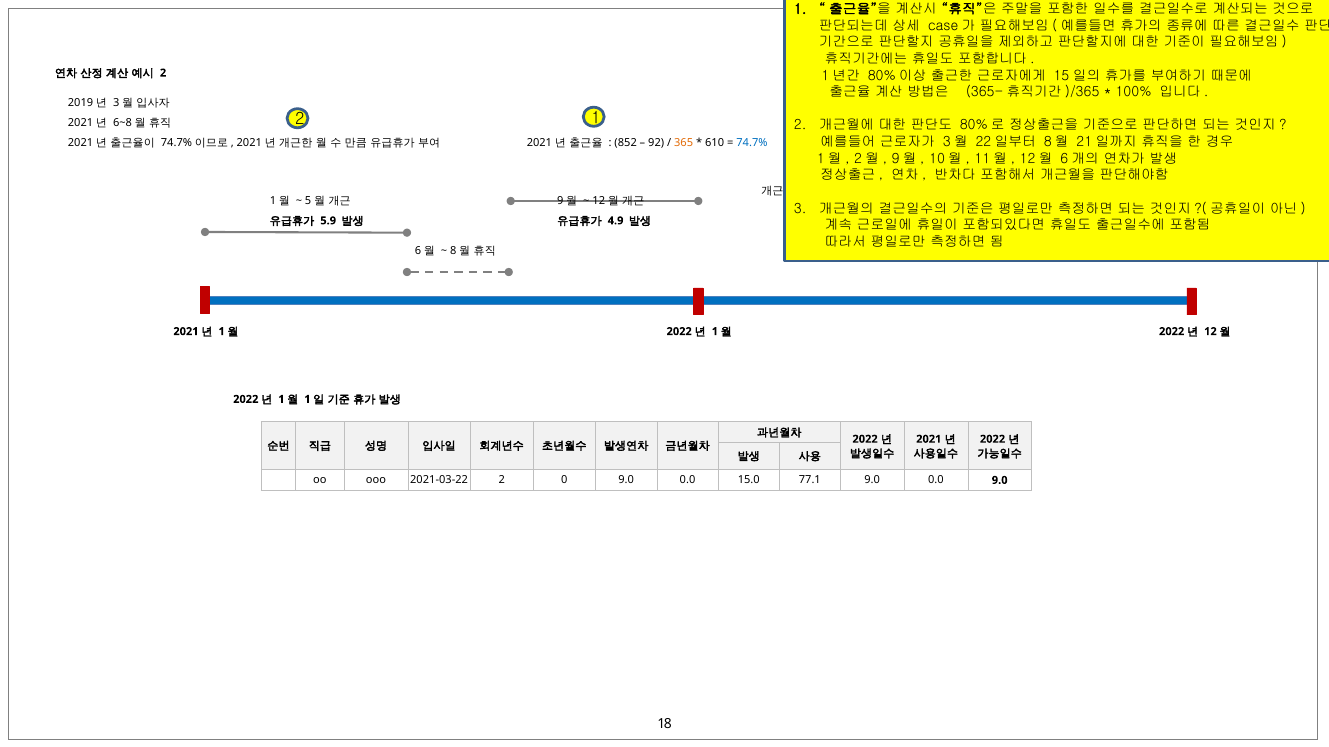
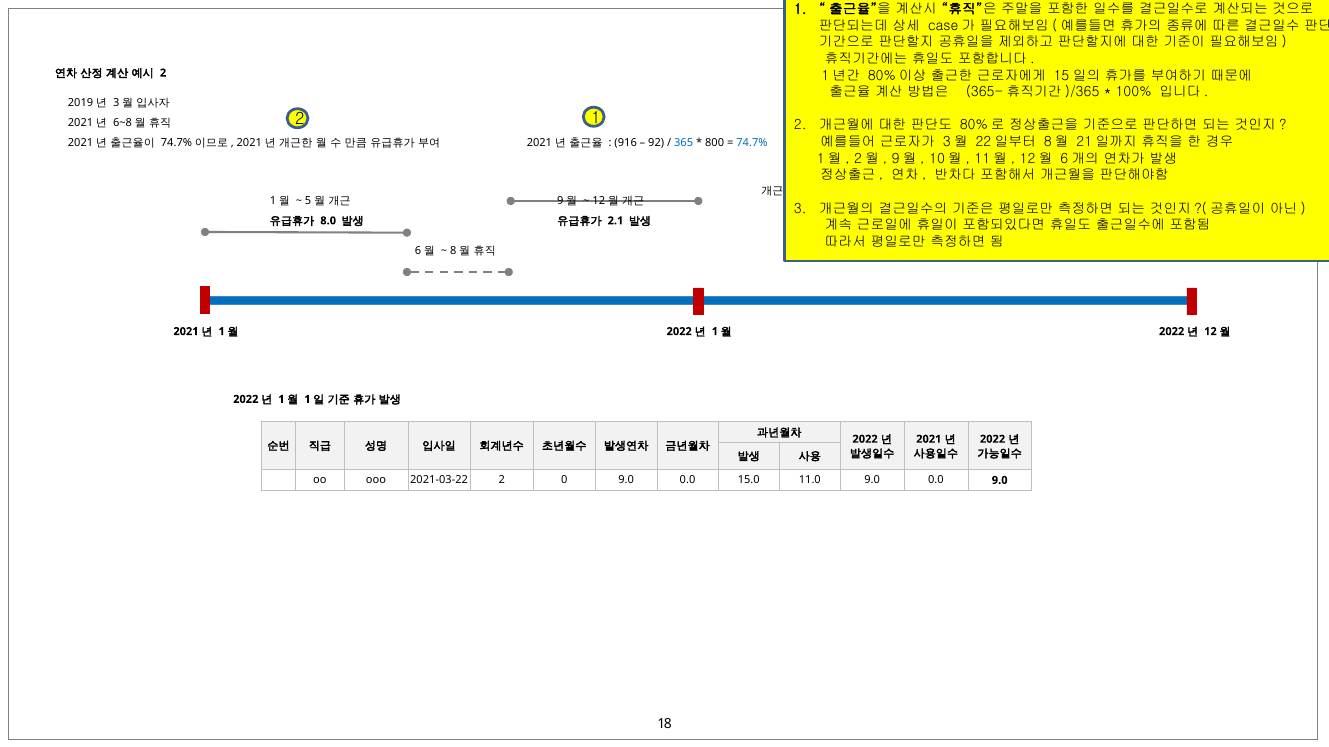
852: 852 -> 916 (626, 143)
365 colour: orange -> blue (684, 143)
610: 610 -> 800 (715, 143)
5.9: 5.9 -> 8.0 (328, 221)
4.9: 4.9 -> 2.1 (616, 221)
77.1: 77.1 -> 11.0 (810, 481)
